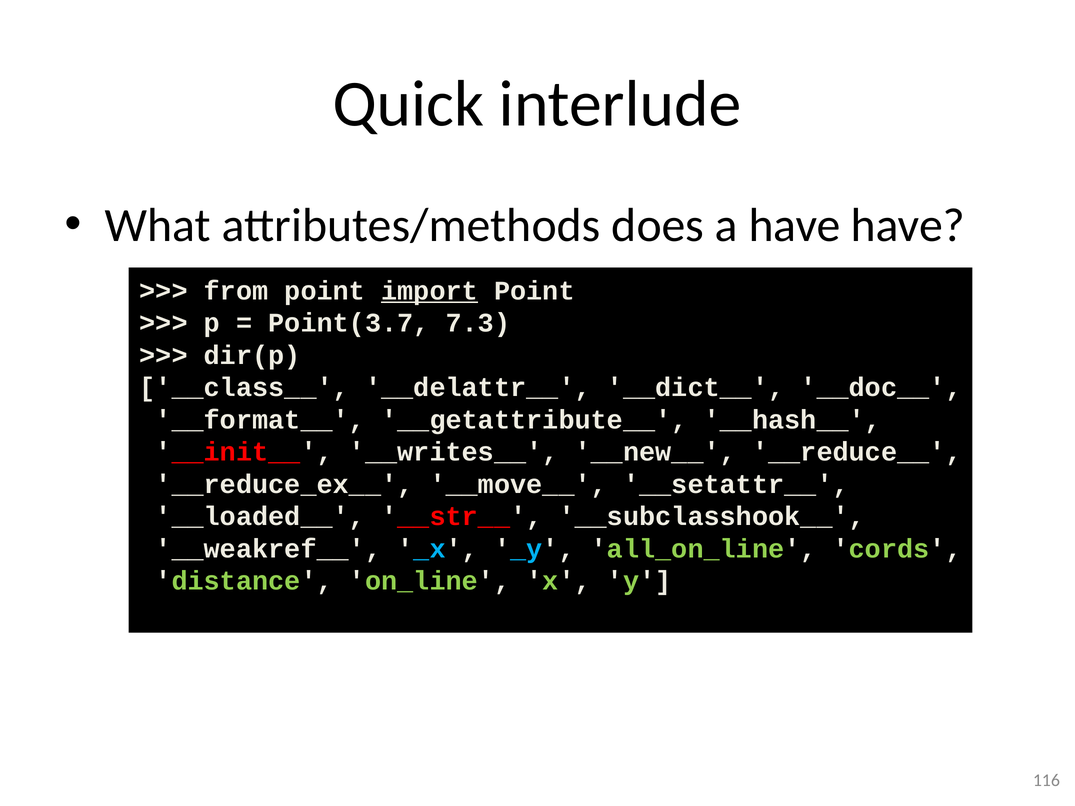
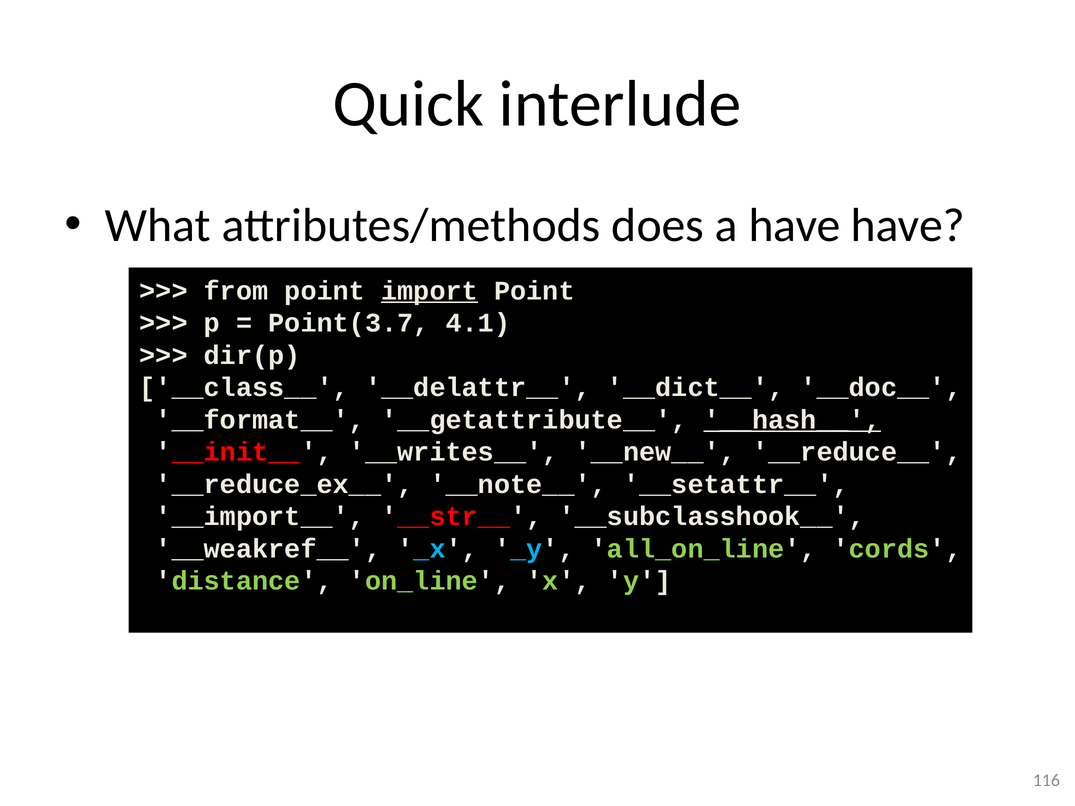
7.3: 7.3 -> 4.1 (478, 323)
__hash__ underline: none -> present (792, 420)
__move__: __move__ -> __note__ (518, 484)
__loaded__: __loaded__ -> __import__ (260, 517)
